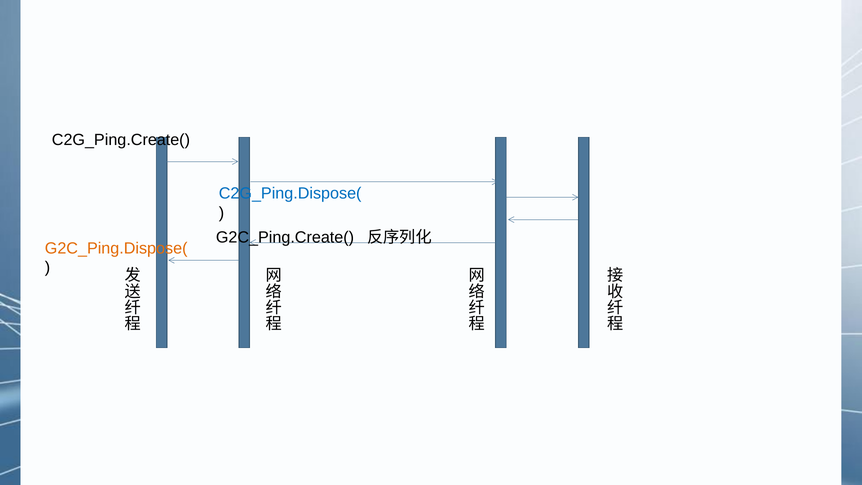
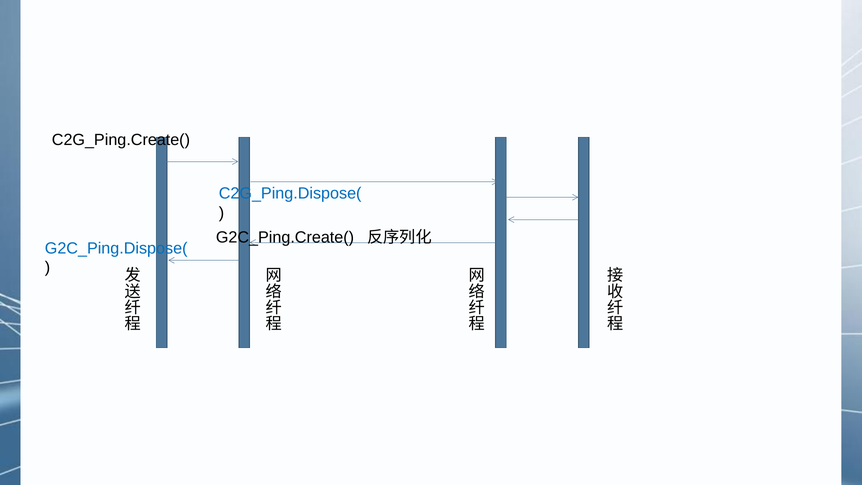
G2C_Ping.Dispose( colour: orange -> blue (116, 248)
